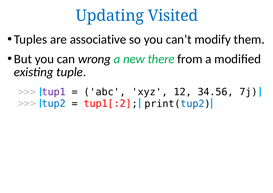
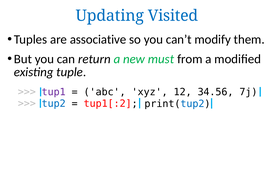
wrong: wrong -> return (94, 59)
there: there -> must (161, 59)
